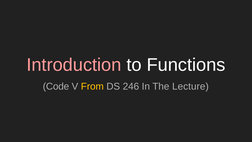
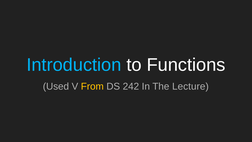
Introduction colour: pink -> light blue (74, 65)
Code: Code -> Used (56, 86)
246: 246 -> 242 (131, 86)
